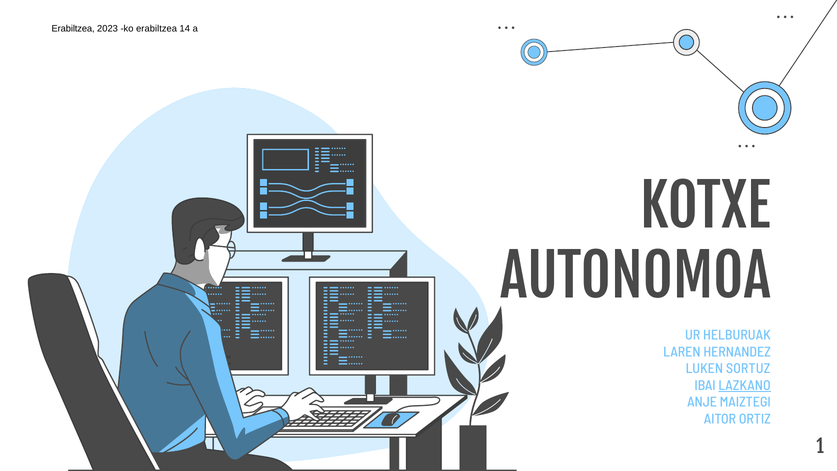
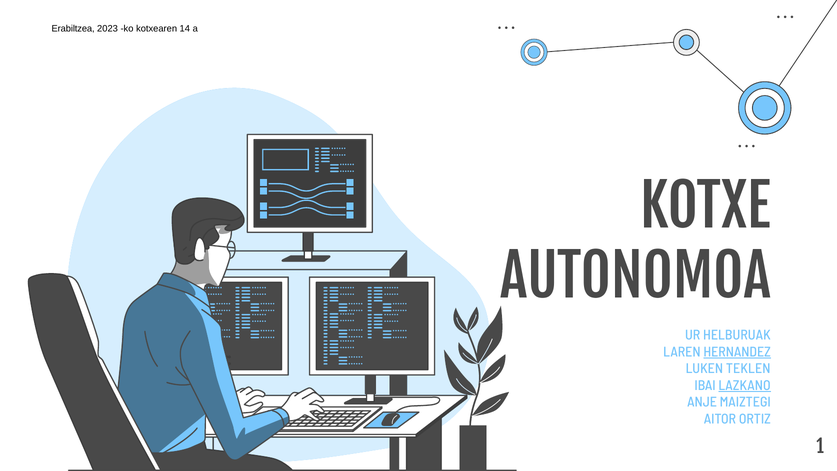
ko erabiltzea: erabiltzea -> kotxearen (157, 28)
HERNANDEZ underline: none -> present (737, 352)
SORTUZ: SORTUZ -> TEKLEN (748, 369)
